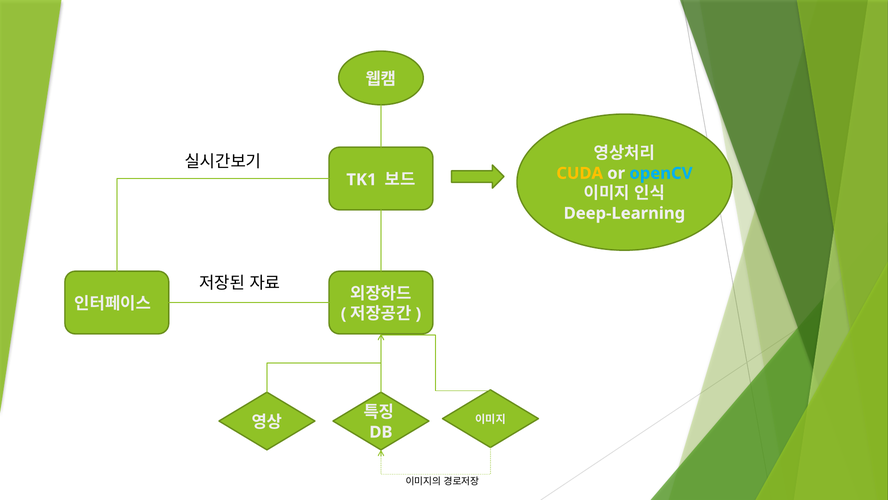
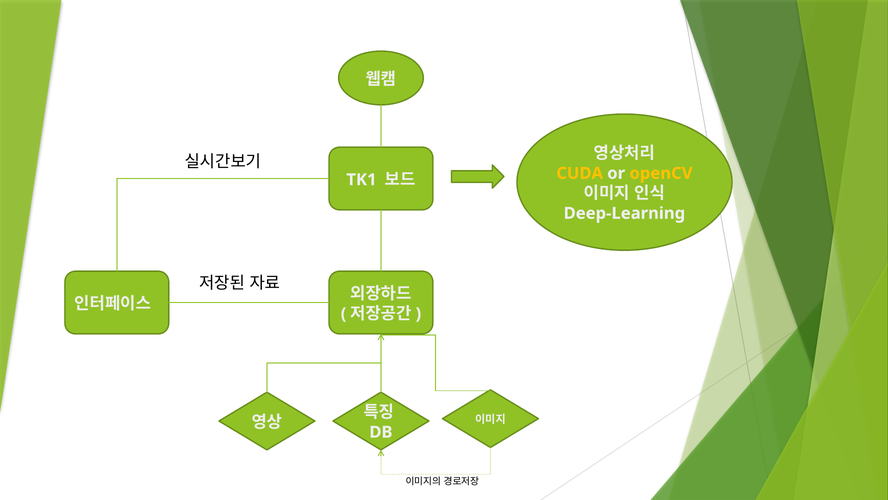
openCV colour: light blue -> yellow (661, 173)
